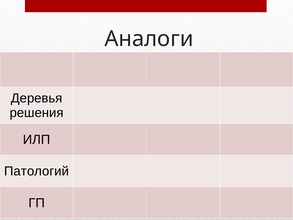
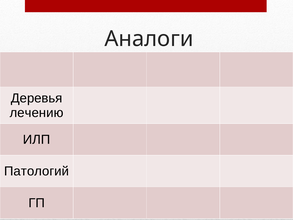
решения: решения -> лечению (37, 113)
